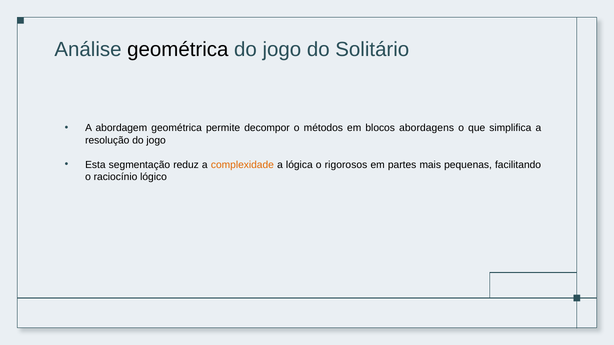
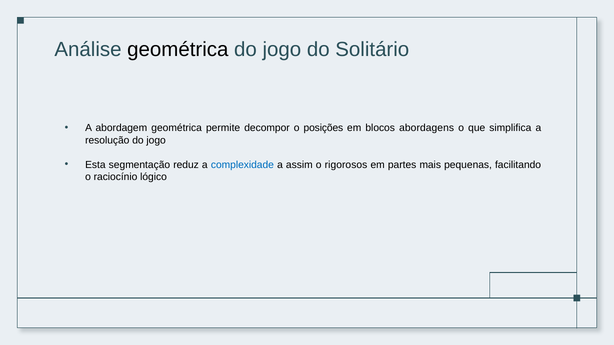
métodos: métodos -> posições (323, 128)
complexidade colour: orange -> blue (242, 165)
lógica: lógica -> assim (299, 165)
